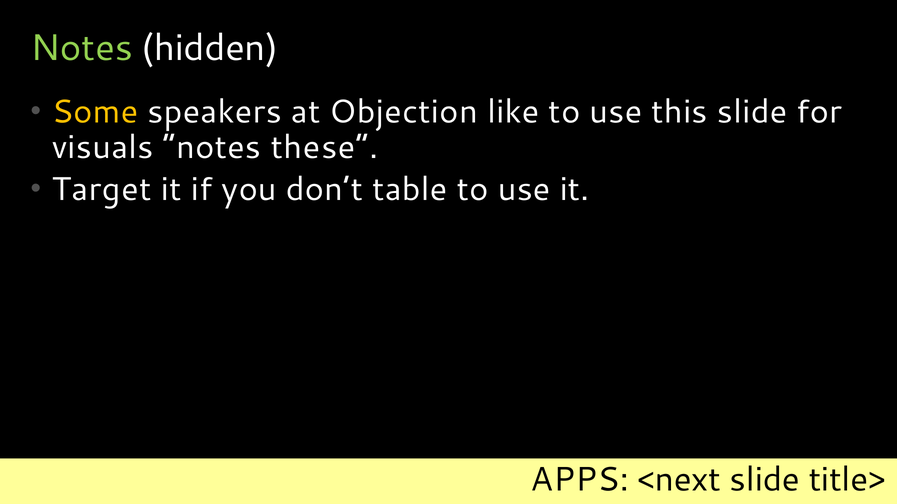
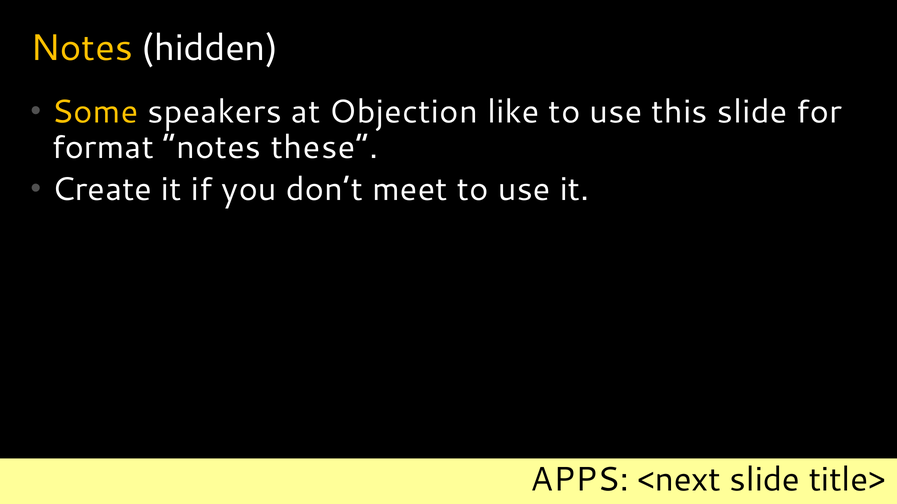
Notes colour: light green -> yellow (82, 48)
visuals: visuals -> format (103, 147)
Target: Target -> Create (102, 190)
table: table -> meet (410, 190)
